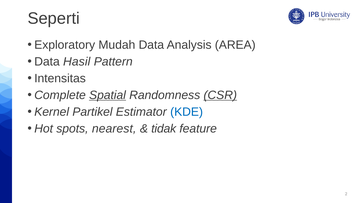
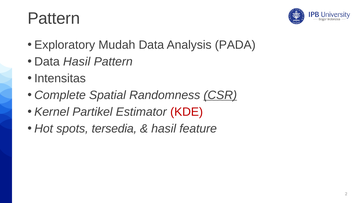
Seperti: Seperti -> Pattern (54, 18)
AREA: AREA -> PADA (235, 45)
Spatial underline: present -> none (108, 95)
KDE colour: blue -> red (187, 112)
nearest: nearest -> tersedia (114, 129)
tidak: tidak -> hasil (164, 129)
